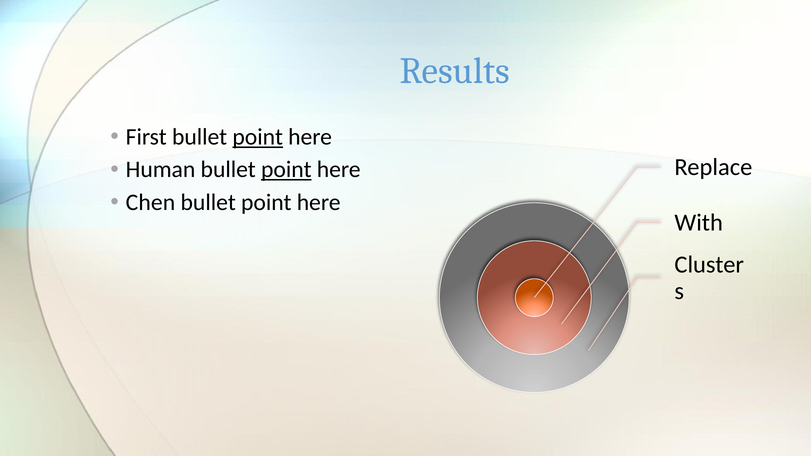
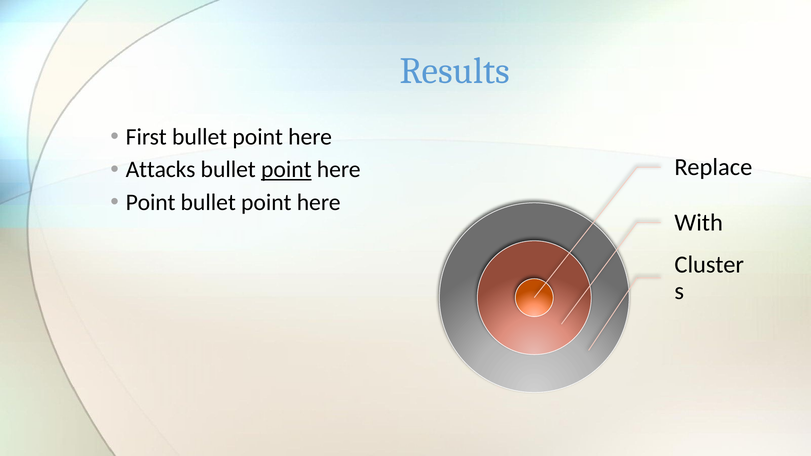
point underline: present -> none (258, 137)
Human: Human -> Attacks (161, 170)
Chen: Chen -> Point (151, 202)
